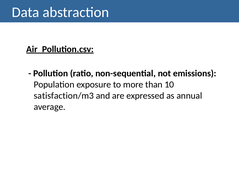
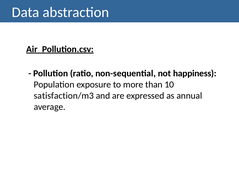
emissions: emissions -> happiness (195, 73)
